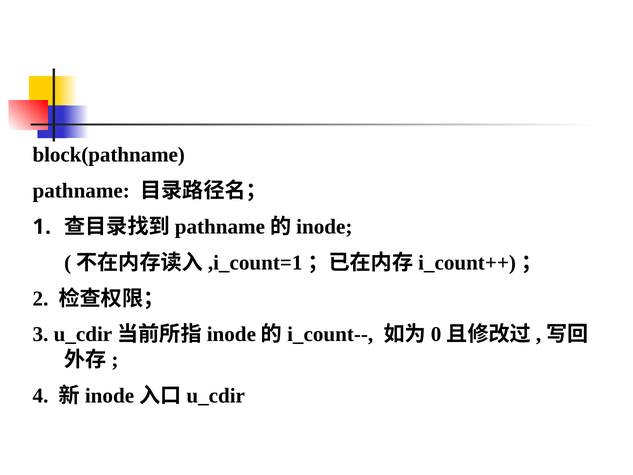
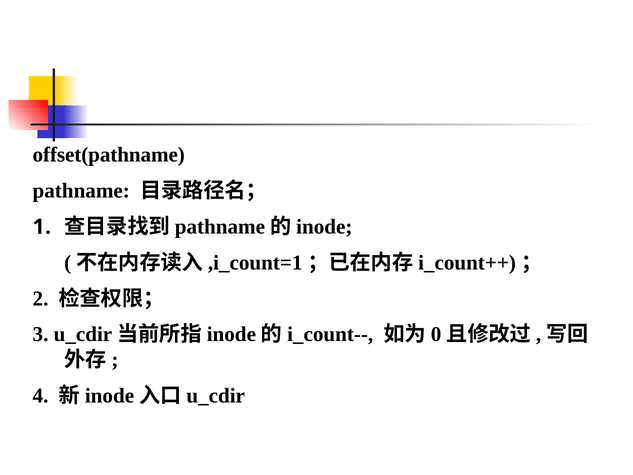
block(pathname: block(pathname -> offset(pathname (109, 155)
